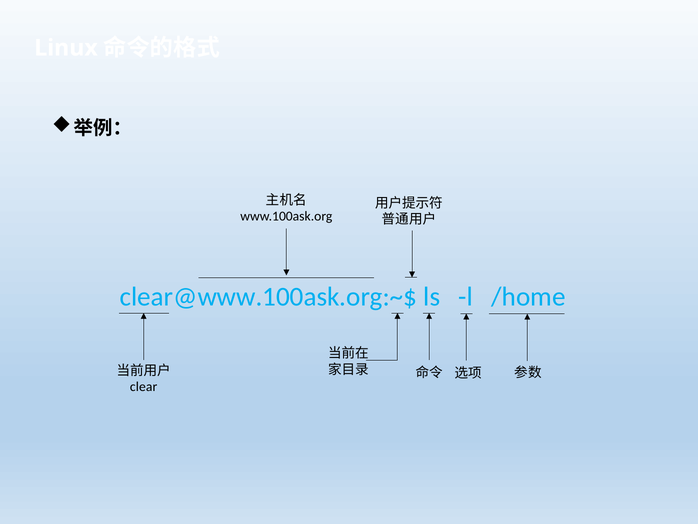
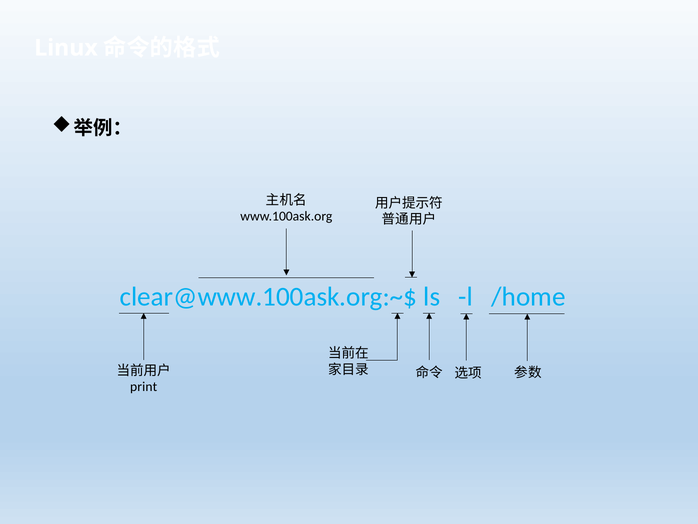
clear: clear -> print (144, 387)
